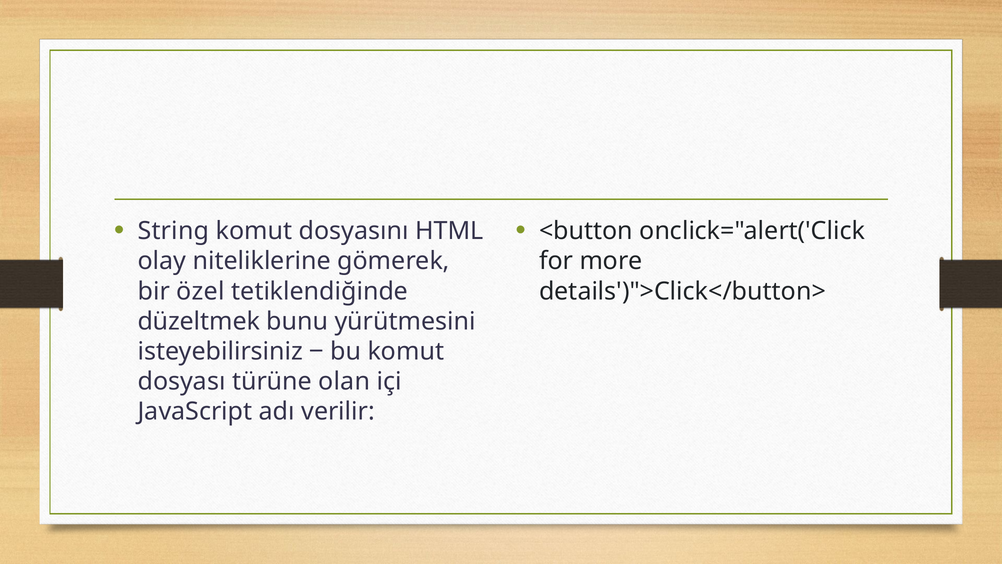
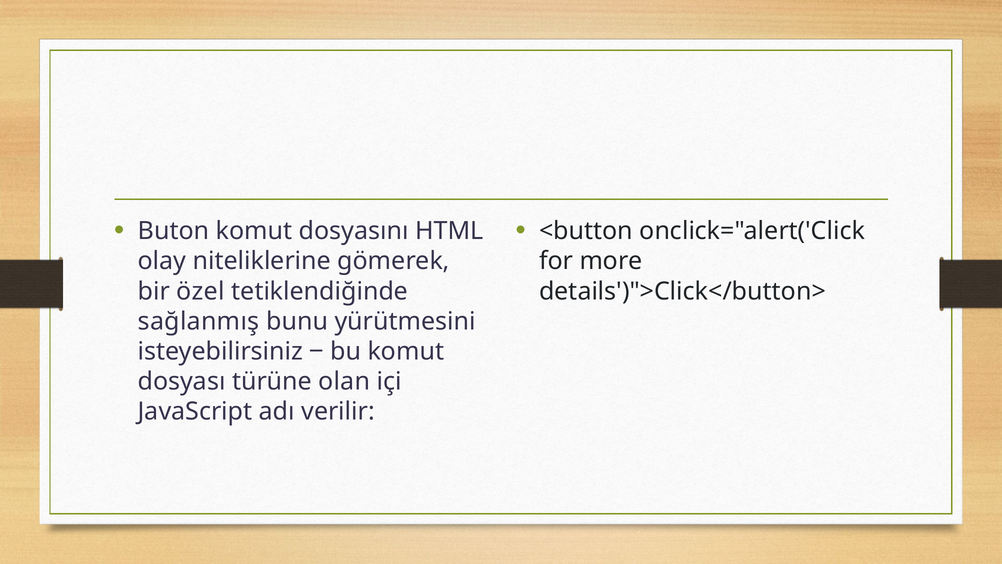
String: String -> Buton (174, 231)
düzeltmek: düzeltmek -> sağlanmış (199, 321)
